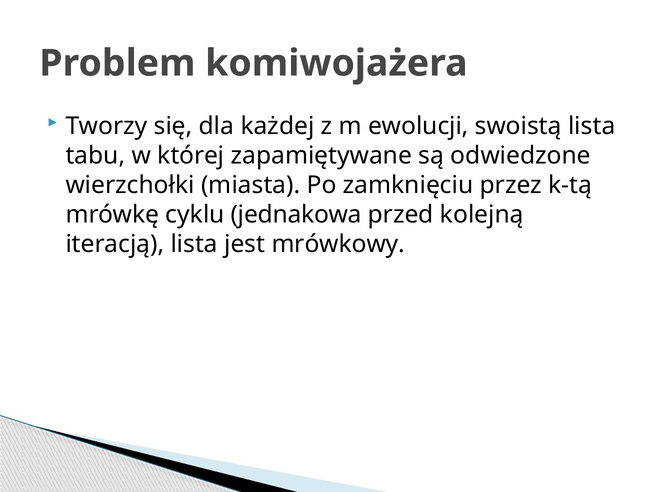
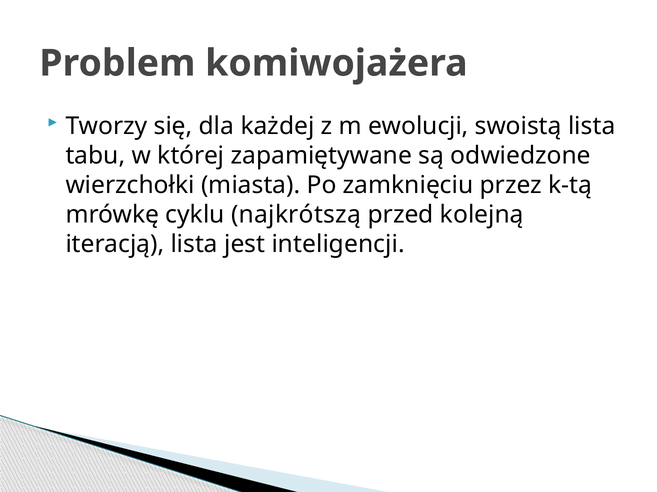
jednakowa: jednakowa -> najkrótszą (296, 215)
mrówkowy: mrówkowy -> inteligencji (338, 245)
